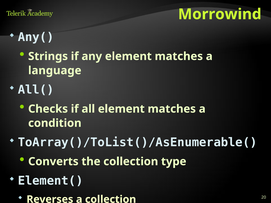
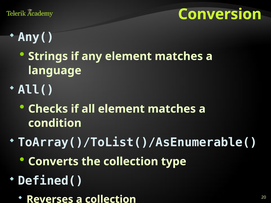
Morrowind: Morrowind -> Conversion (220, 14)
Element(: Element( -> Defined( (50, 181)
